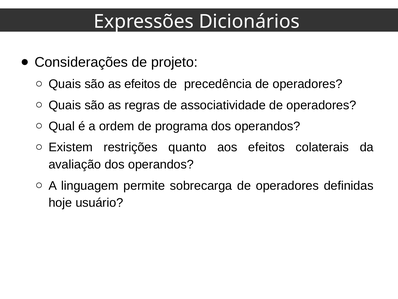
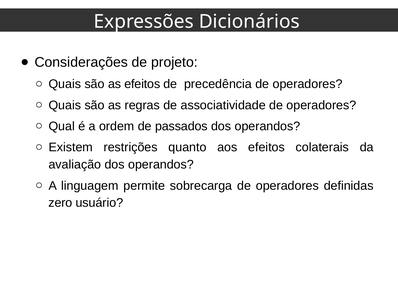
programa: programa -> passados (181, 126)
hoje: hoje -> zero (60, 203)
